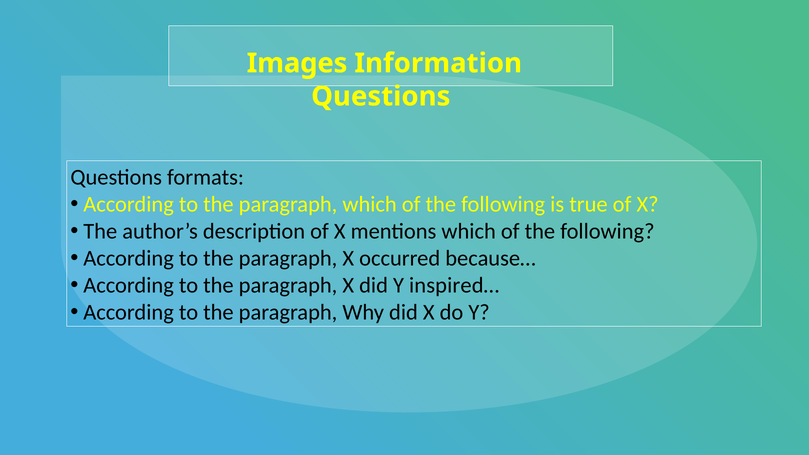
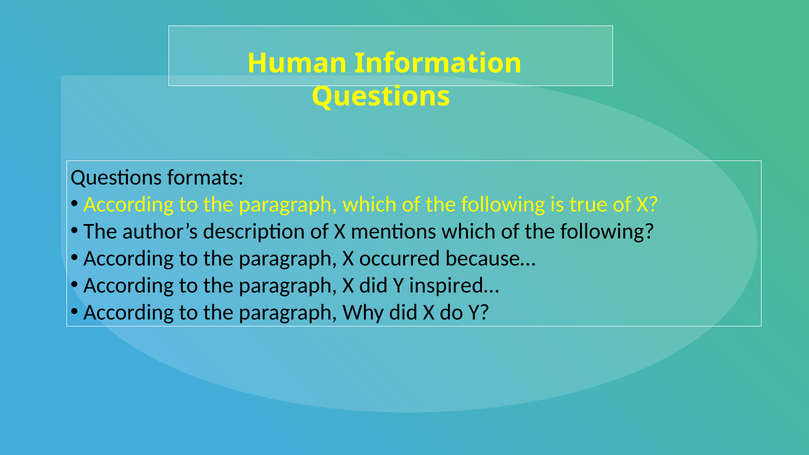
Images: Images -> Human (297, 63)
